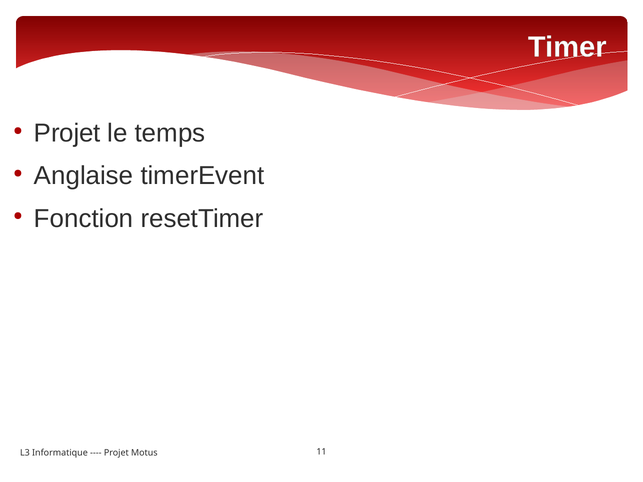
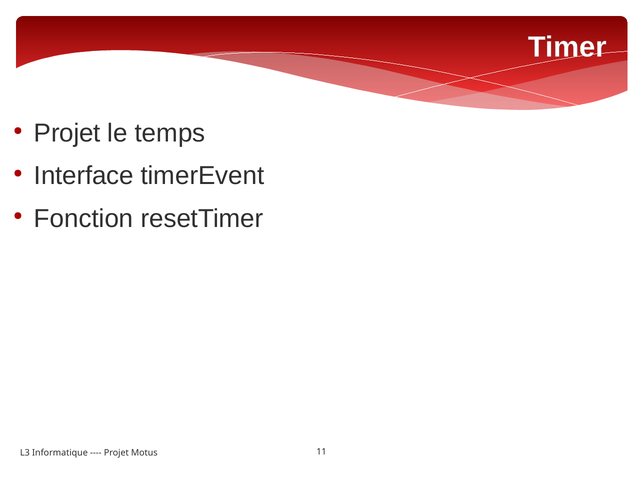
Anglaise: Anglaise -> Interface (84, 176)
